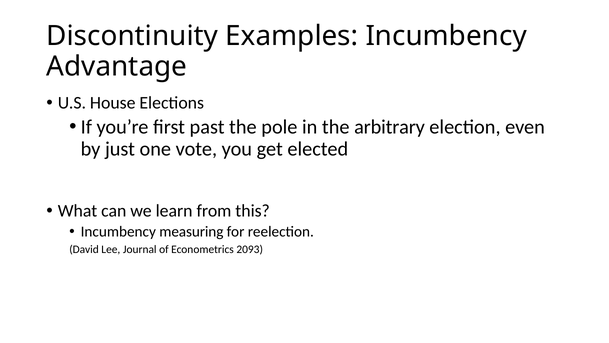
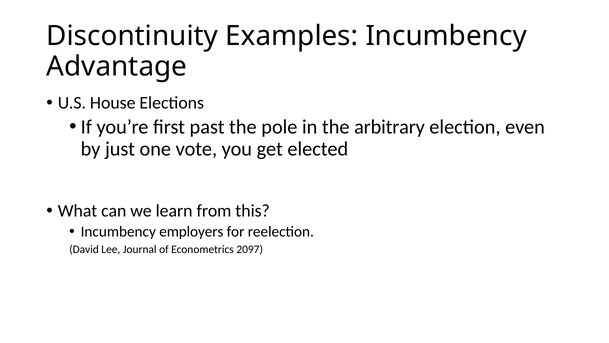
measuring: measuring -> employers (191, 232)
2093: 2093 -> 2097 (250, 249)
